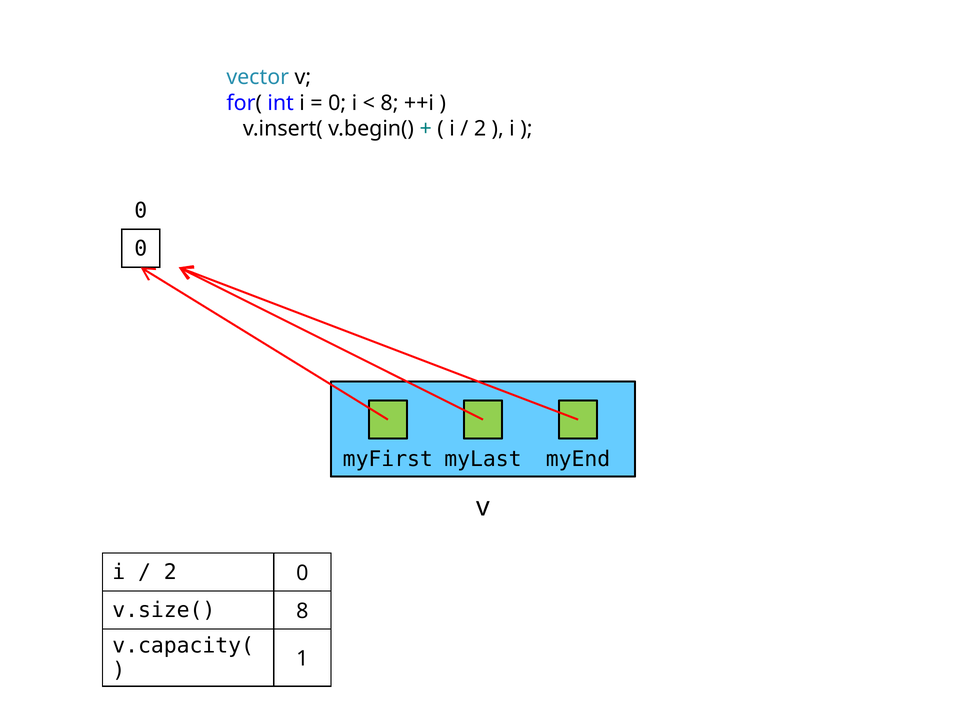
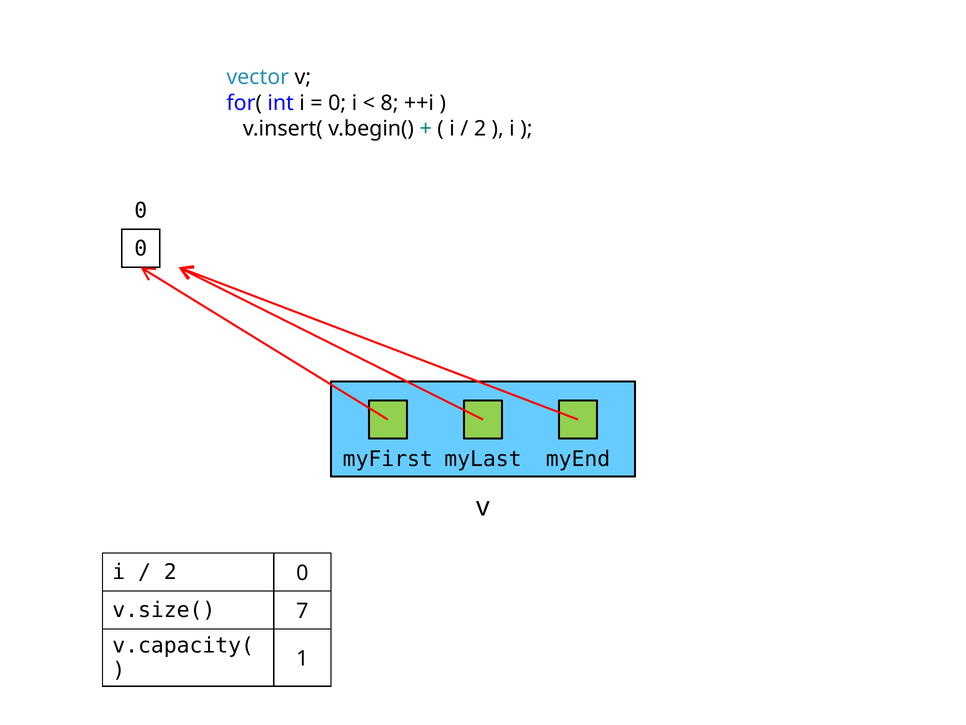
v.size( 8: 8 -> 7 (302, 611)
